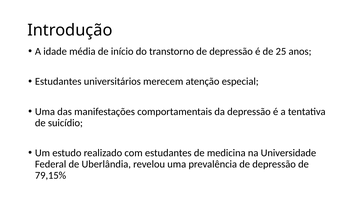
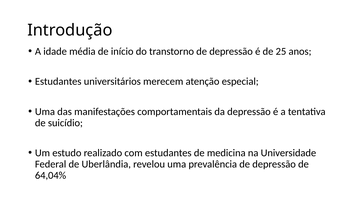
79,15%: 79,15% -> 64,04% (51, 175)
